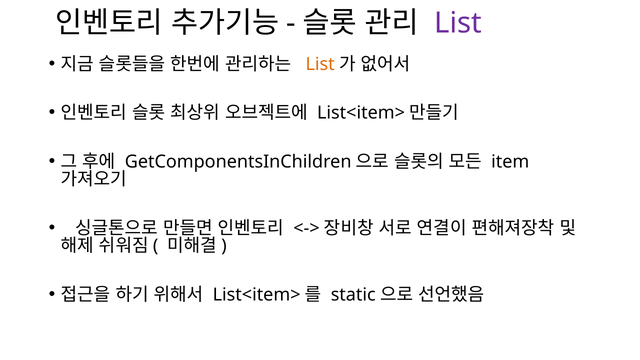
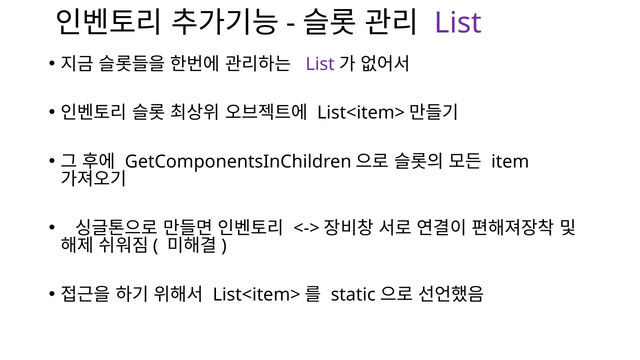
List colour: orange -> purple (320, 64)
